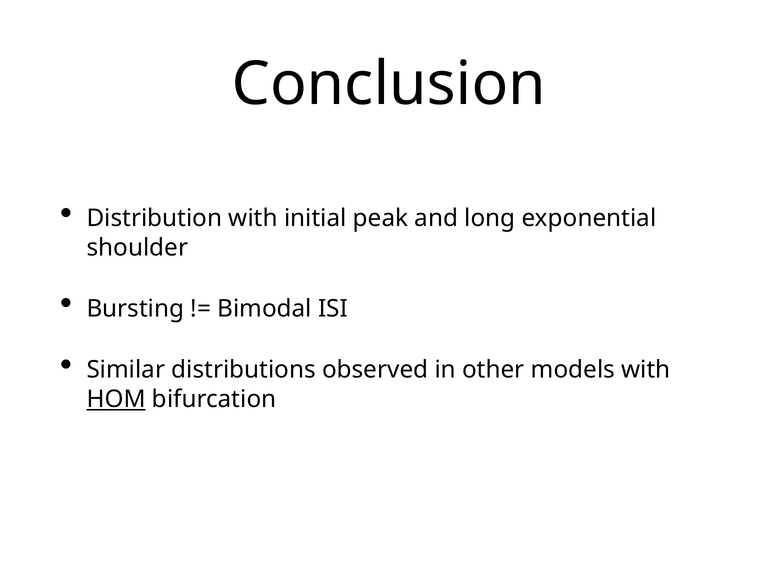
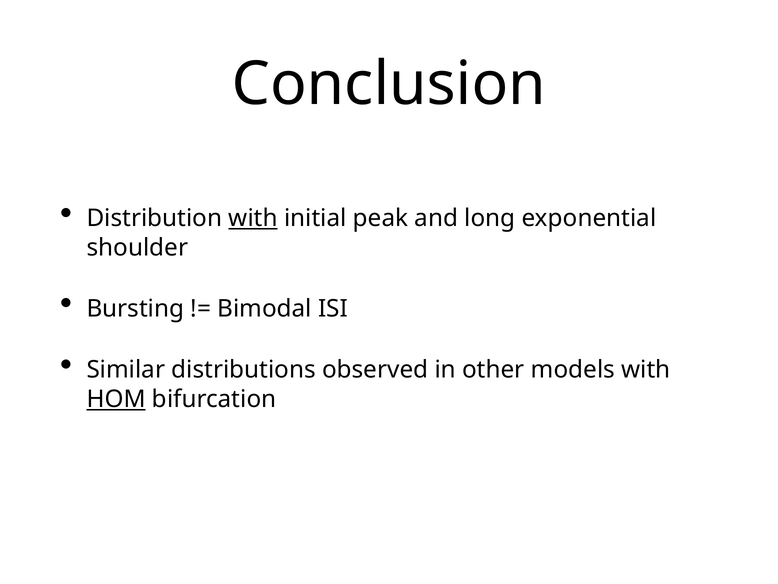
with underline: none -> present (253, 218)
